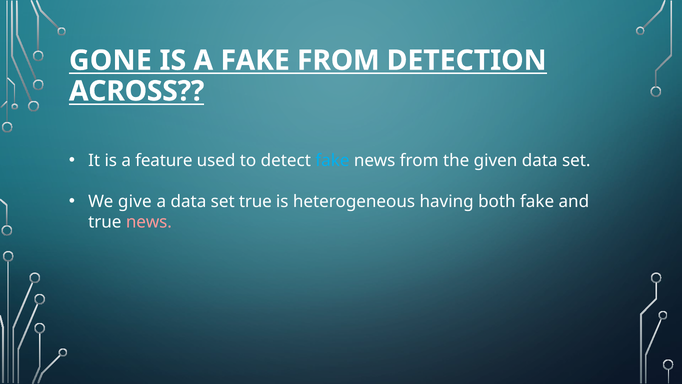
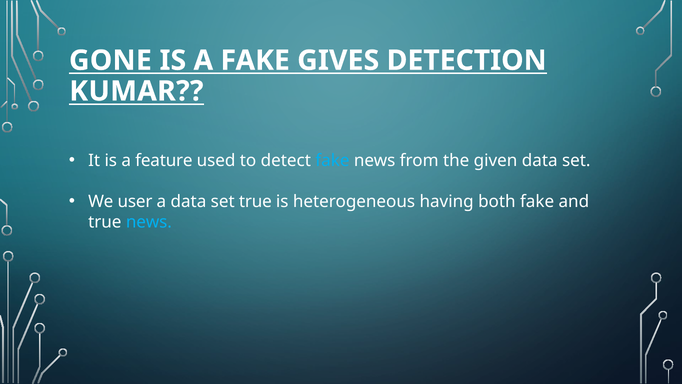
FAKE FROM: FROM -> GIVES (338, 60)
ACROSS: ACROSS -> KUMAR (136, 91)
give: give -> user (135, 201)
news colour: pink -> light blue (149, 222)
